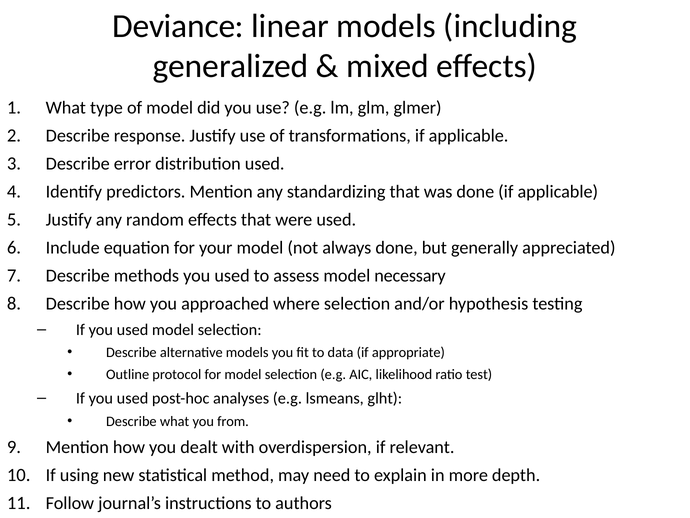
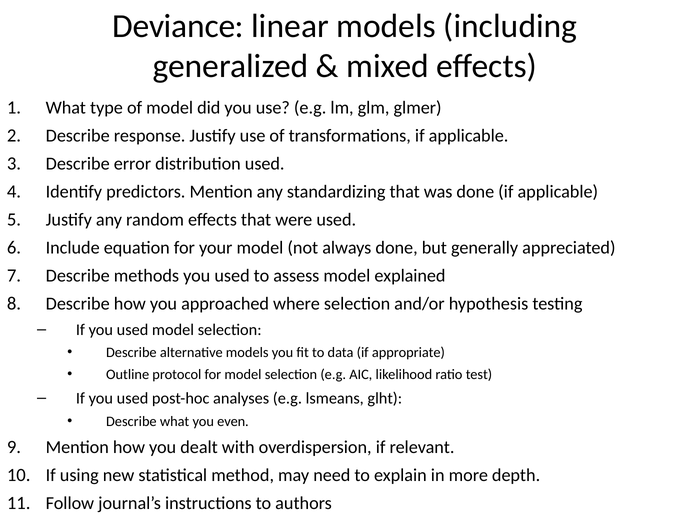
necessary: necessary -> explained (410, 276)
from: from -> even (233, 421)
